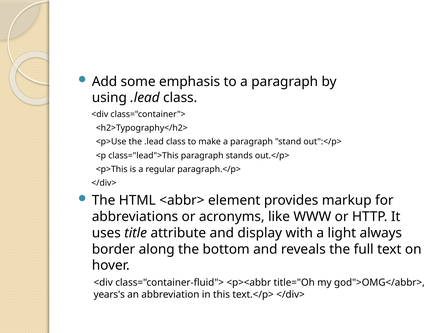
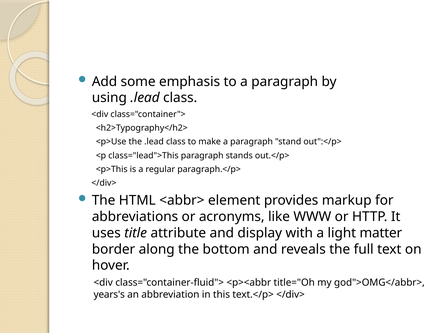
always: always -> matter (381, 233)
